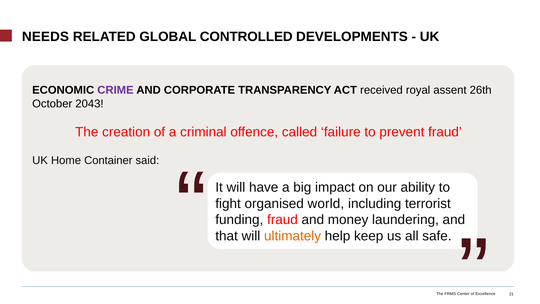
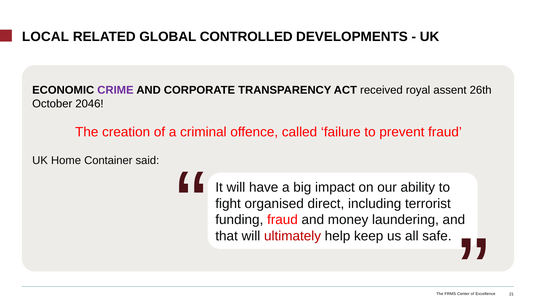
NEEDS: NEEDS -> LOCAL (45, 37)
2043: 2043 -> 2046 (89, 104)
world: world -> direct (326, 203)
ultimately colour: orange -> red (293, 236)
